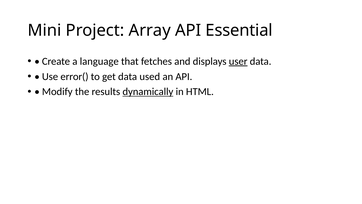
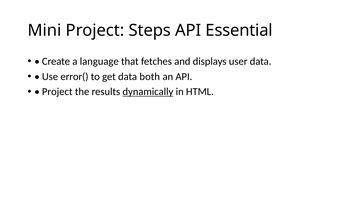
Array: Array -> Steps (150, 30)
user underline: present -> none (238, 61)
used: used -> both (150, 76)
Modify: Modify -> Project (57, 92)
